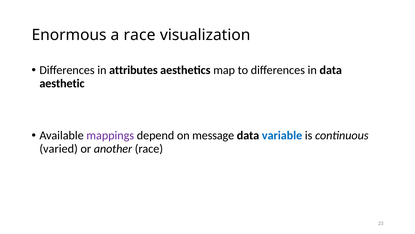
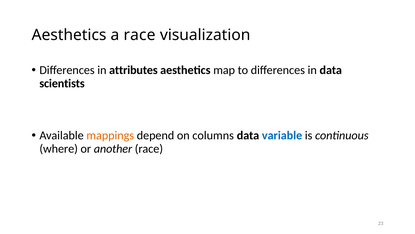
Enormous: Enormous -> Aesthetics (69, 35)
aesthetic: aesthetic -> scientists (62, 83)
mappings colour: purple -> orange (110, 135)
message: message -> columns (213, 135)
varied: varied -> where (59, 148)
